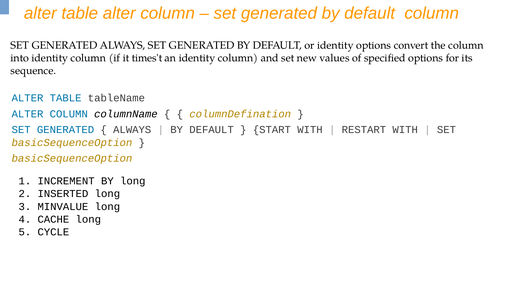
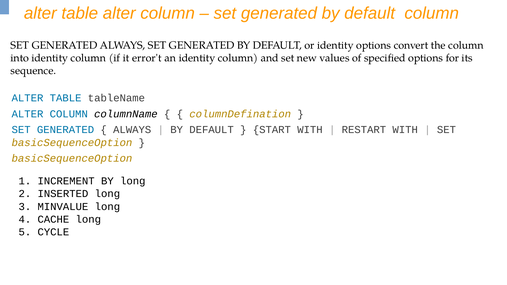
times't: times't -> error't (147, 58)
